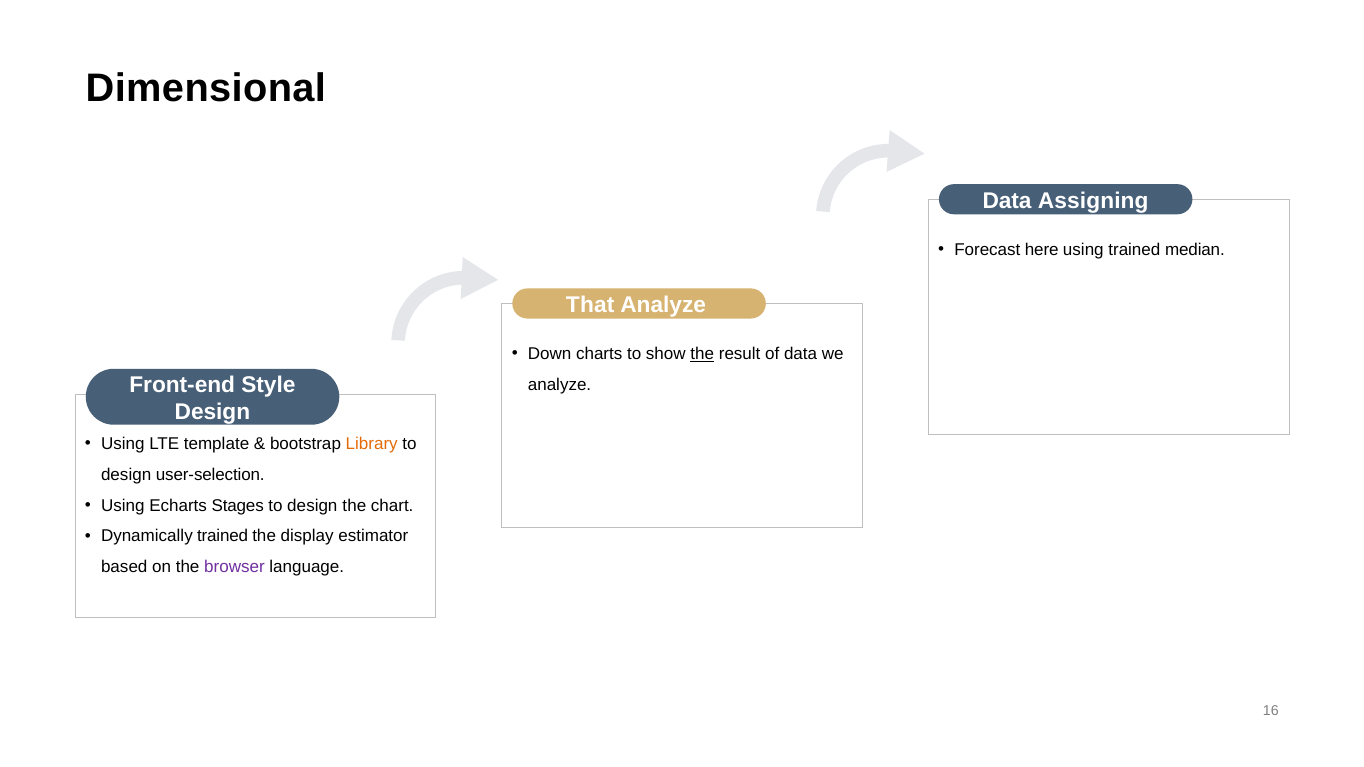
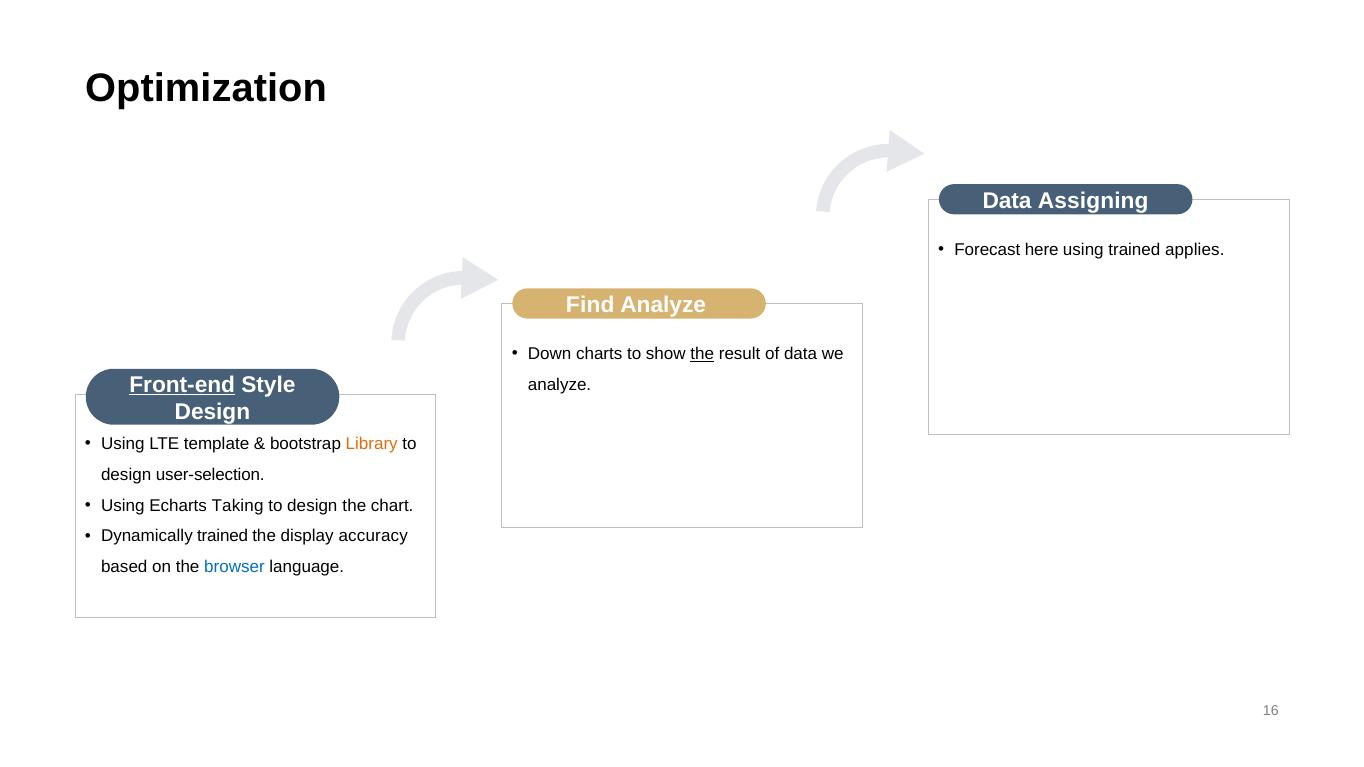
Dimensional: Dimensional -> Optimization (206, 88)
median: median -> applies (1195, 250)
That: That -> Find (590, 305)
Front-end underline: none -> present (182, 385)
Stages: Stages -> Taking (238, 506)
estimator: estimator -> accuracy (373, 536)
browser colour: purple -> blue (234, 567)
